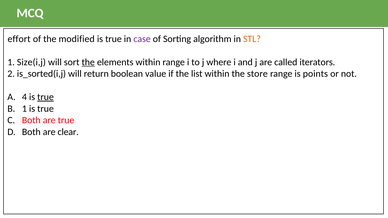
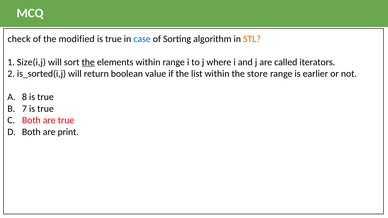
effort: effort -> check (19, 39)
case colour: purple -> blue (142, 39)
points: points -> earlier (315, 74)
4: 4 -> 8 (24, 97)
true underline: present -> none (45, 97)
1: 1 -> 7 (24, 109)
clear: clear -> print (68, 132)
